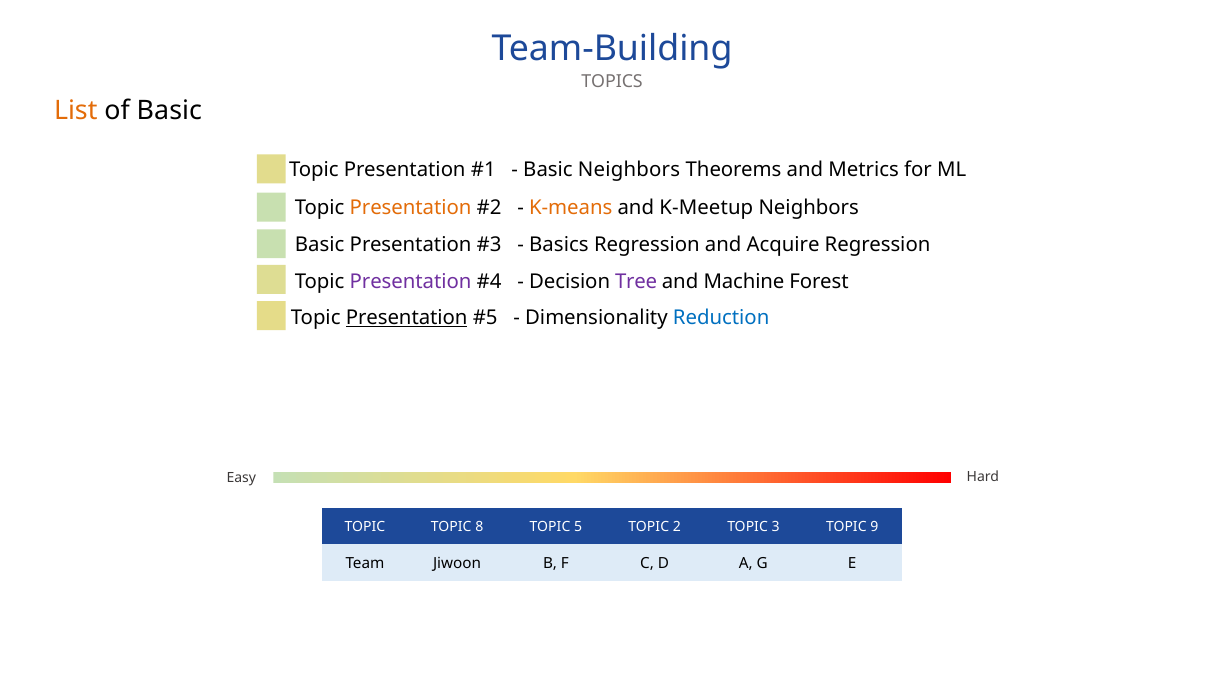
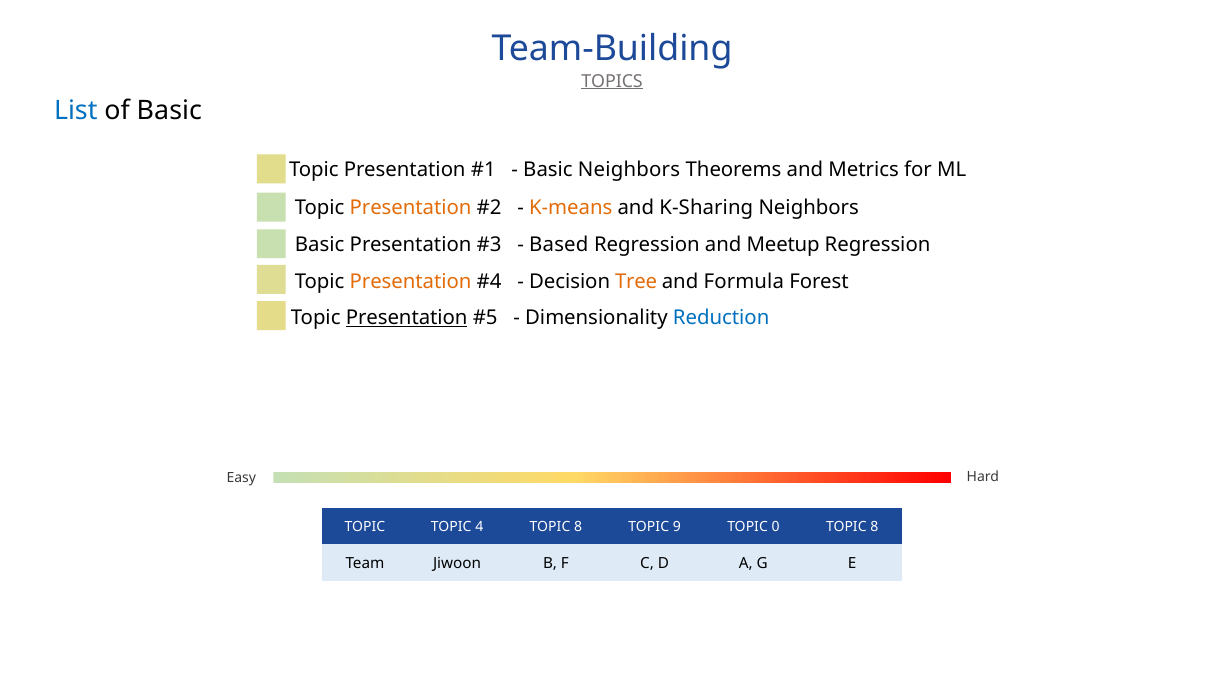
TOPICS underline: none -> present (612, 81)
List colour: orange -> blue (76, 111)
K-Meetup: K-Meetup -> K-Sharing (706, 208)
Basics: Basics -> Based (559, 245)
Acquire: Acquire -> Meetup (783, 245)
Presentation colour: purple -> orange (411, 281)
Tree colour: purple -> orange (636, 281)
Machine: Machine -> Formula (744, 281)
8: 8 -> 4 (479, 527)
5: 5 -> 8 (578, 527)
2: 2 -> 9 (677, 527)
3: 3 -> 0 (776, 527)
9: 9 -> 8 (874, 527)
